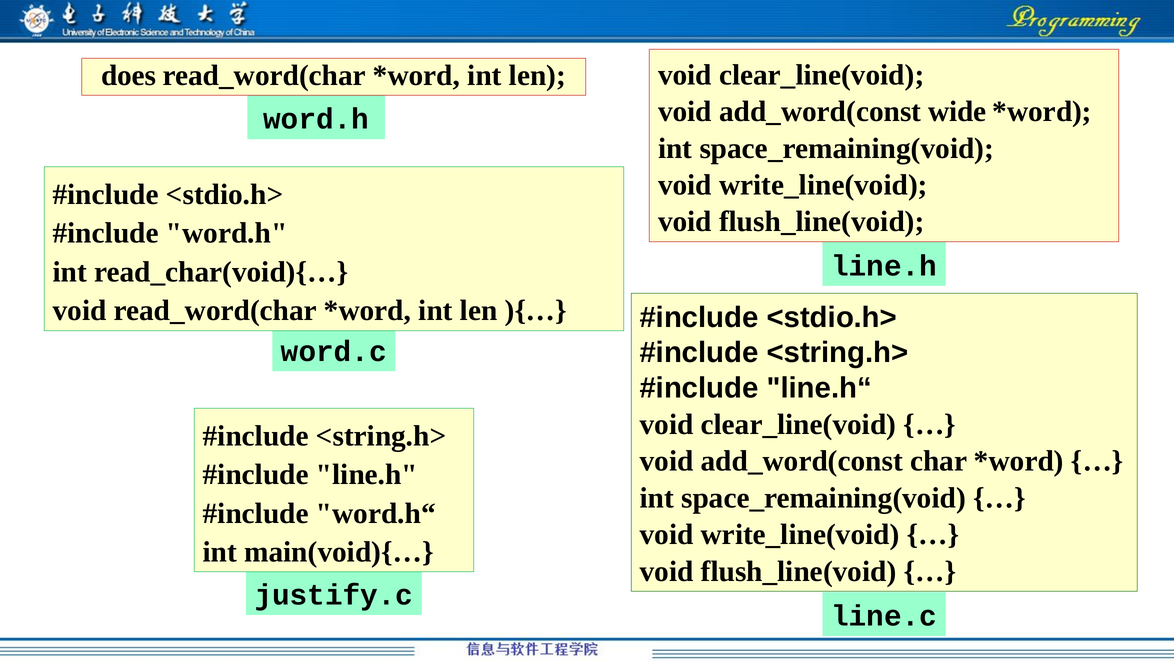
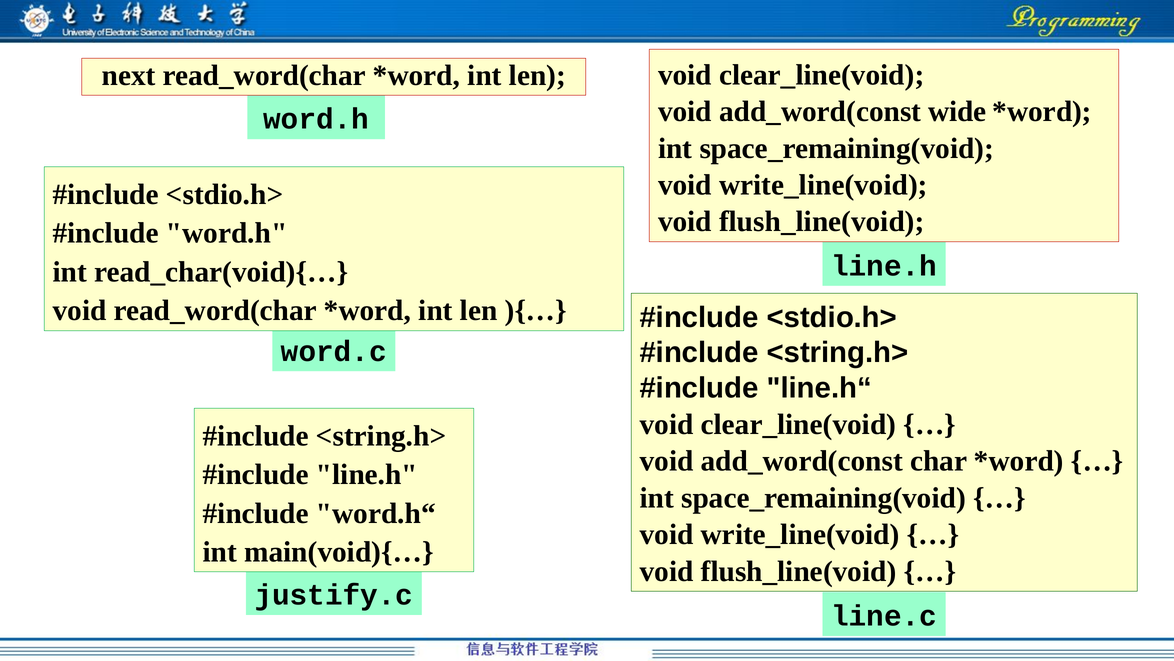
does: does -> next (129, 75)
